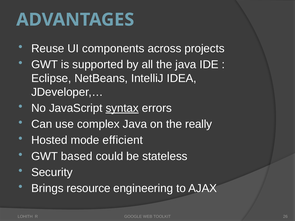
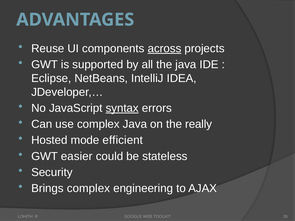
across underline: none -> present (164, 49)
based: based -> easier (77, 156)
Brings resource: resource -> complex (88, 189)
